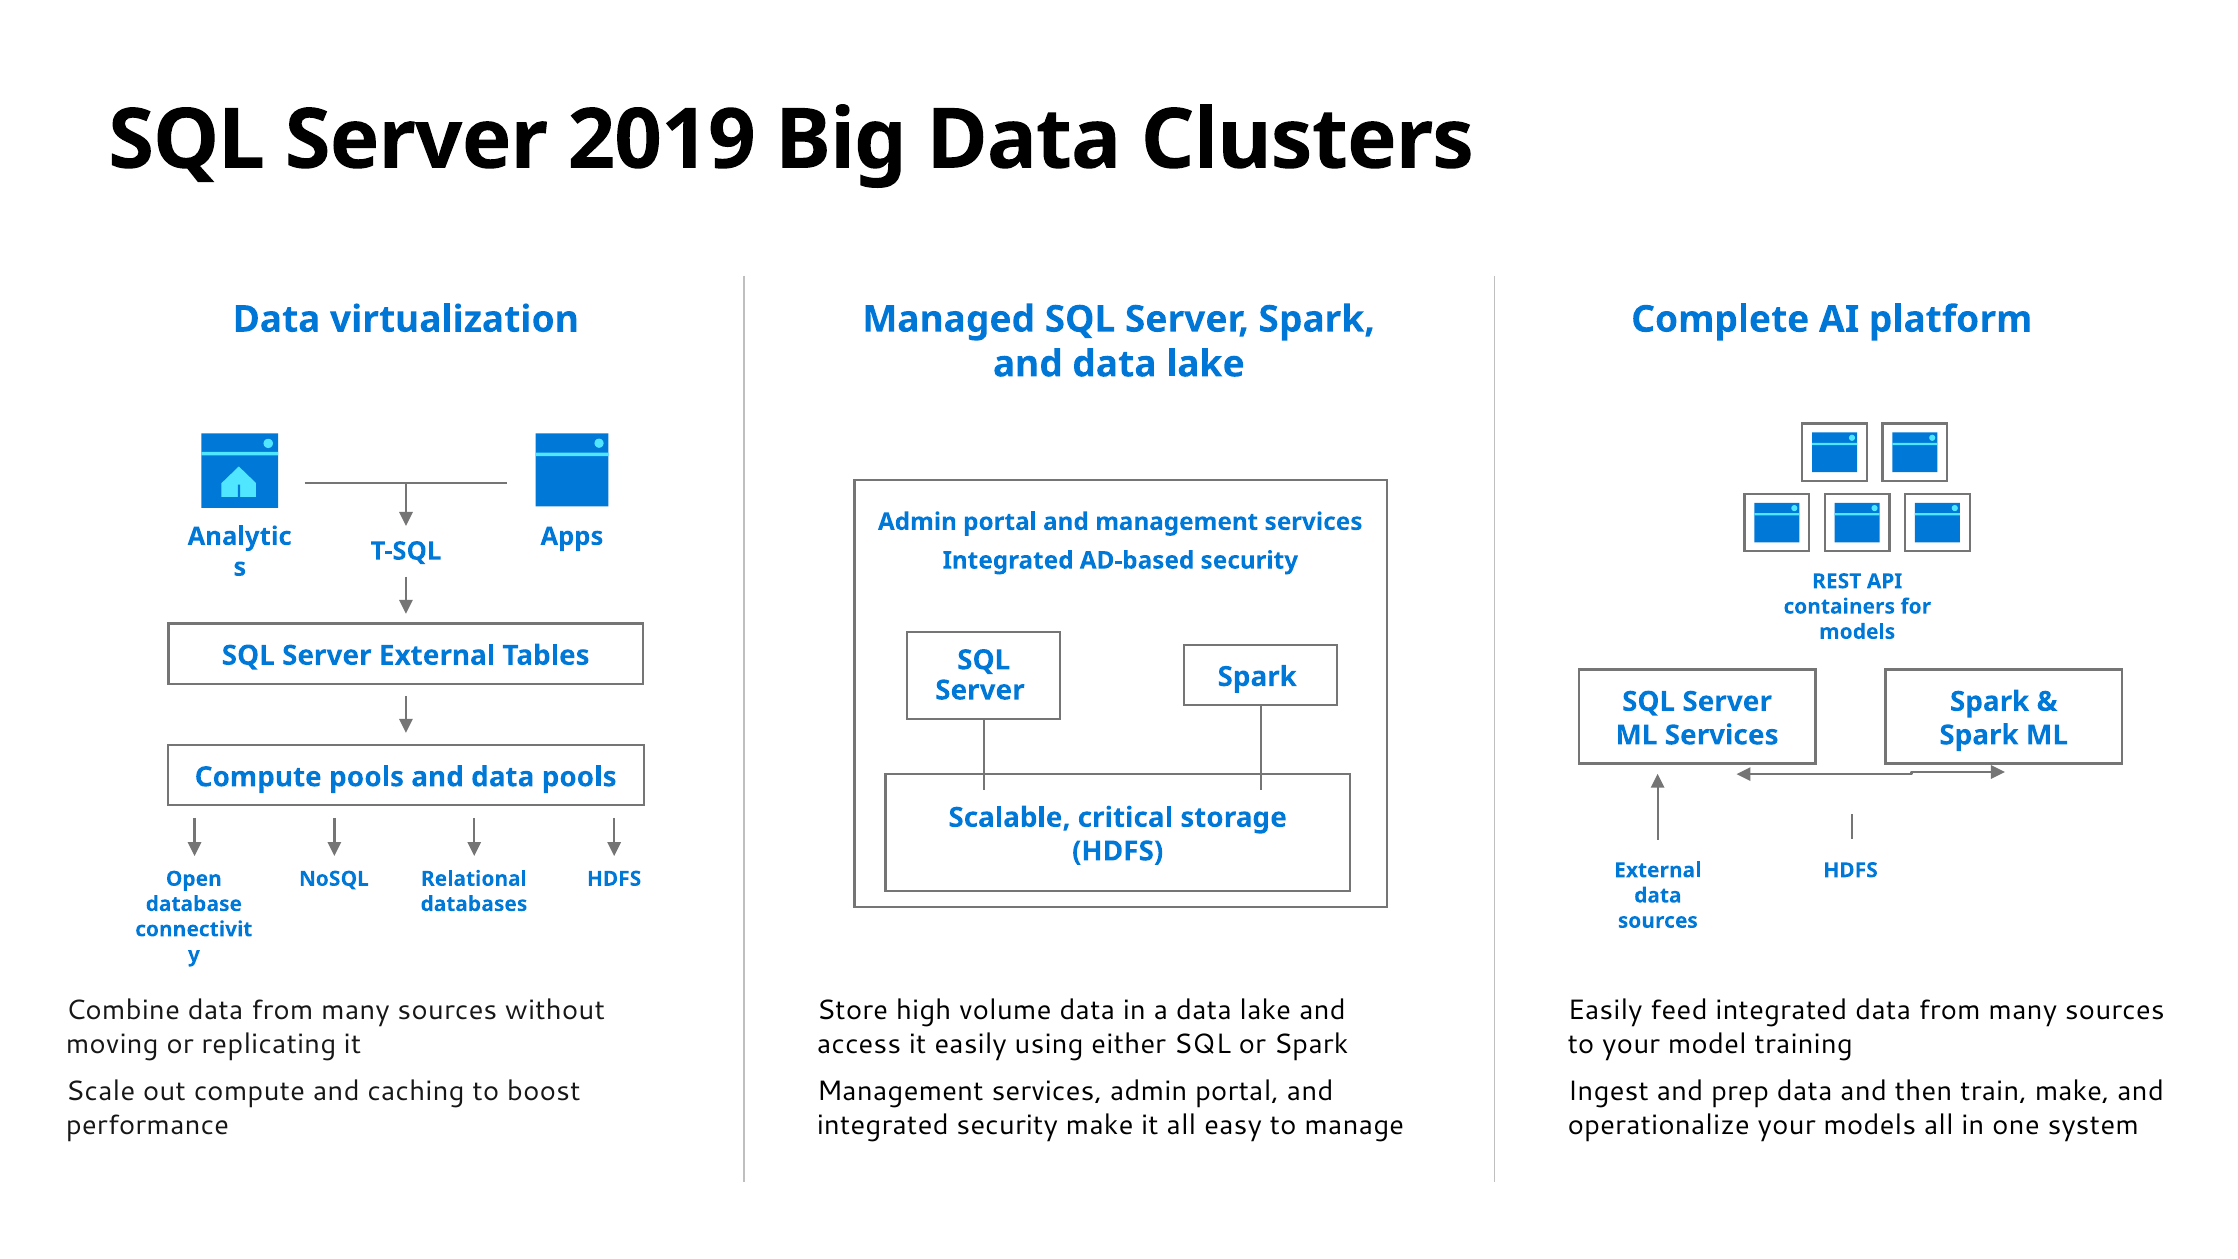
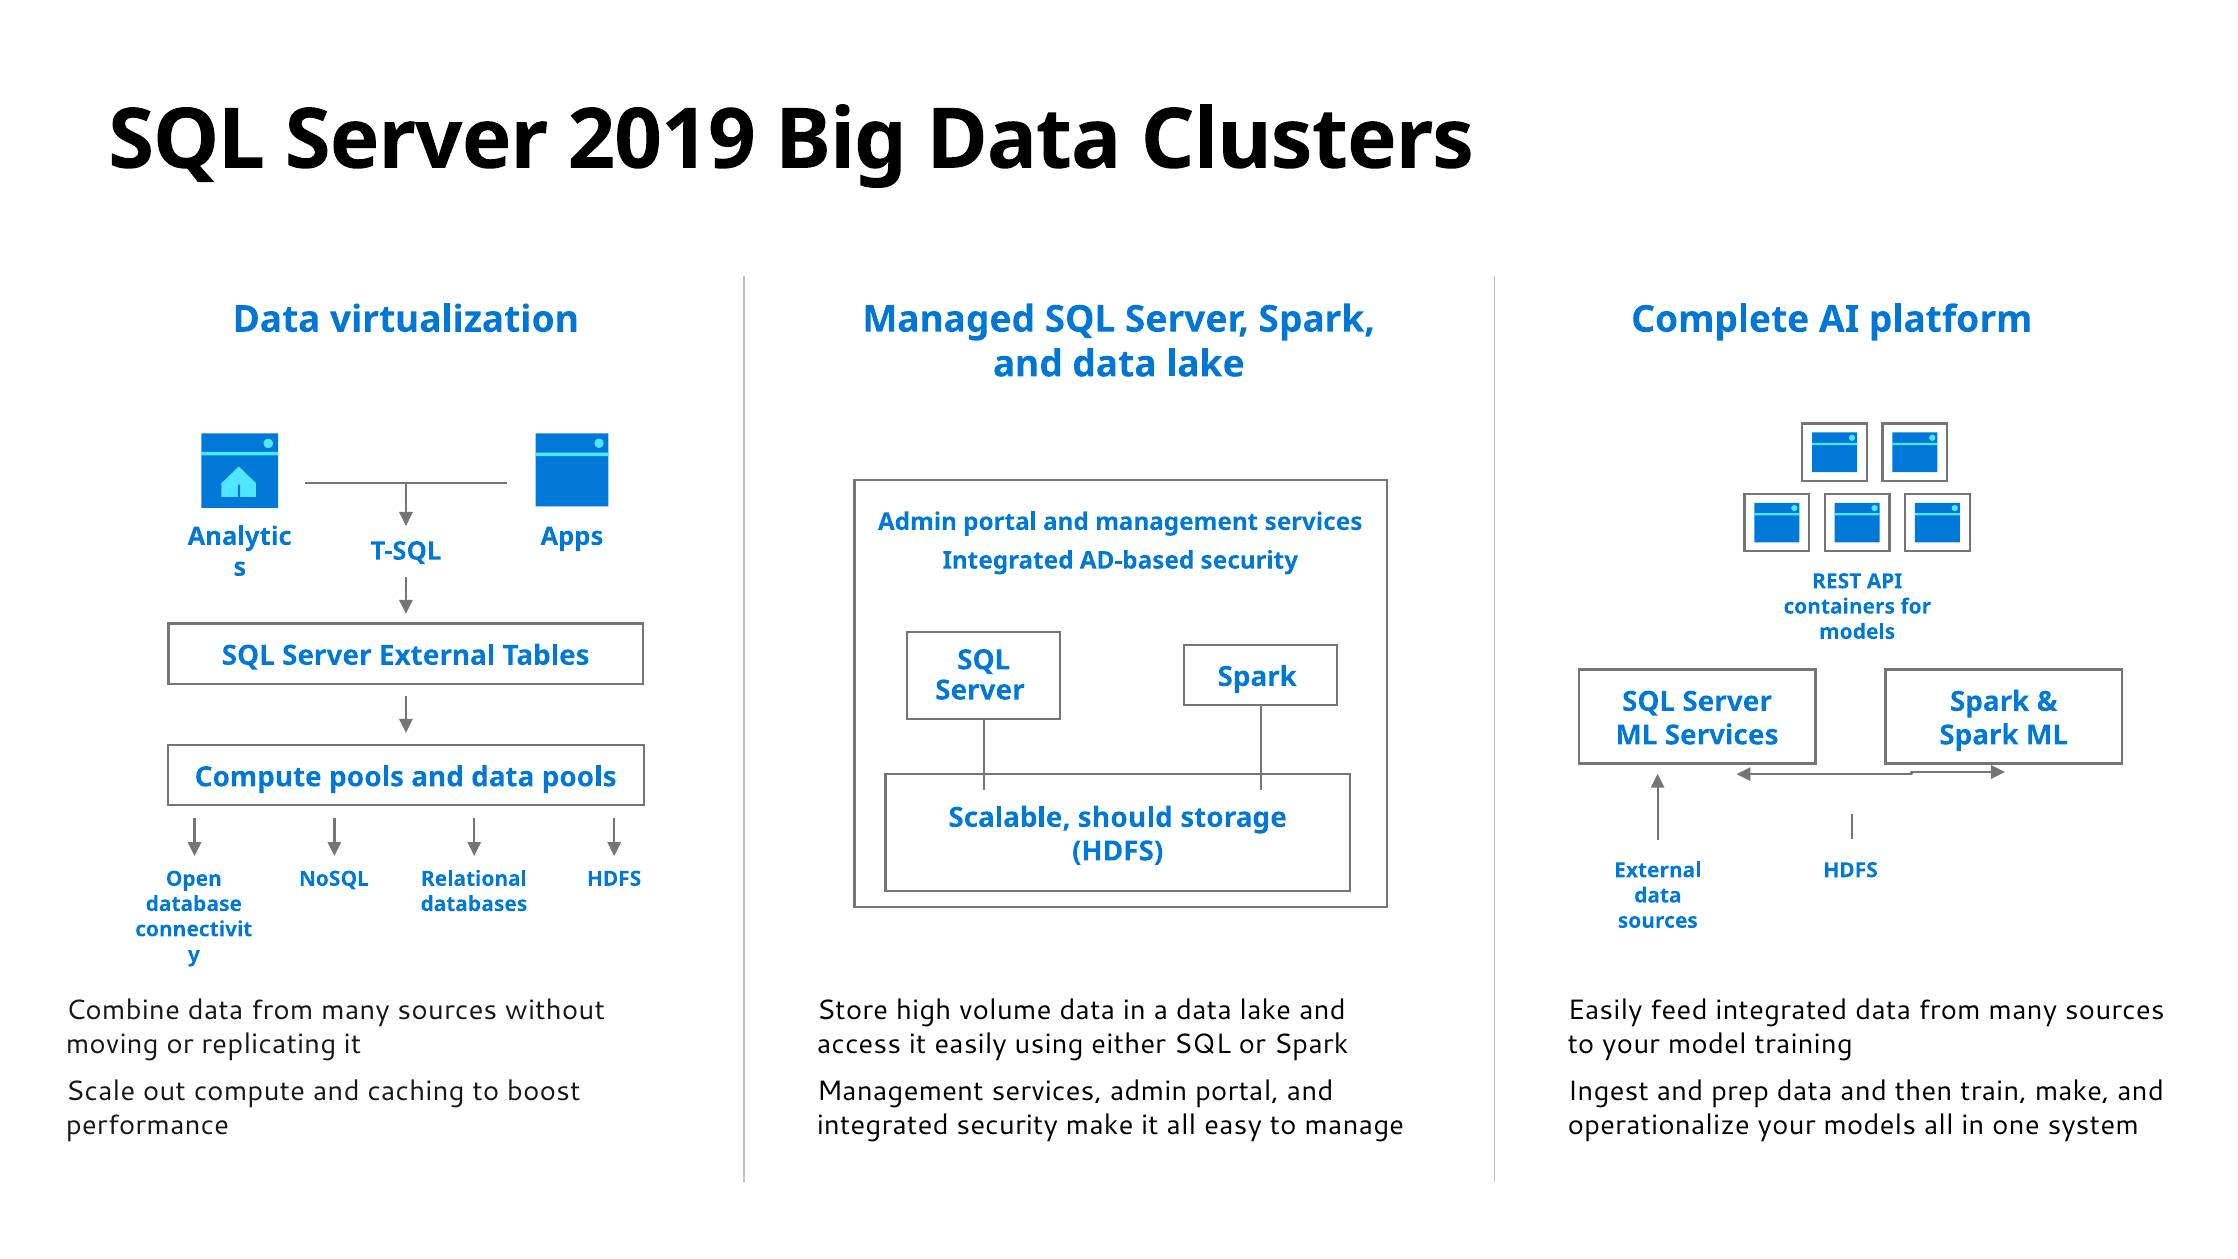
critical: critical -> should (1125, 818)
